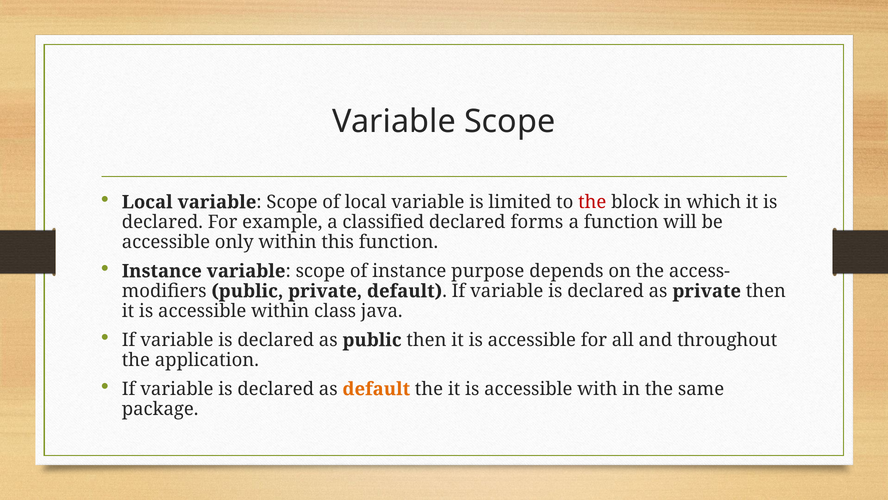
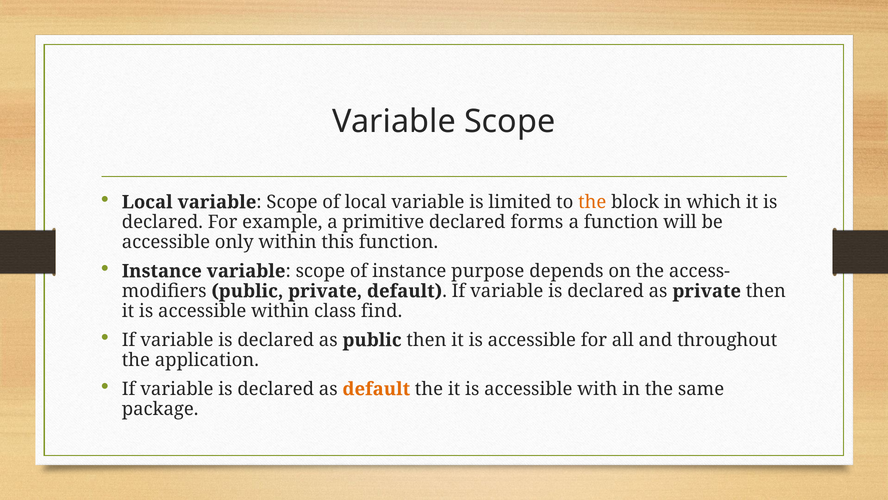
the colour: red -> orange (592, 202)
classified: classified -> primitive (383, 222)
java: java -> find (382, 311)
